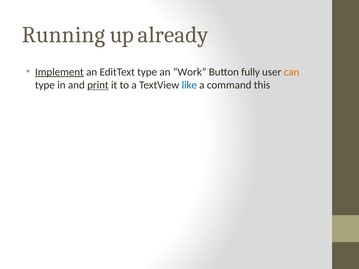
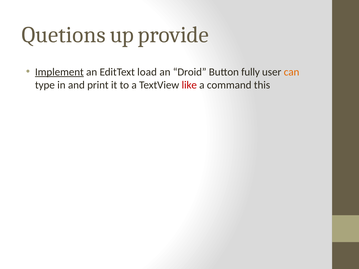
Running: Running -> Quetions (64, 35)
already: already -> provide (173, 35)
EditText type: type -> load (147, 72)
Work: Work -> Droid (190, 72)
print underline: present -> none (98, 85)
like colour: blue -> red (189, 85)
